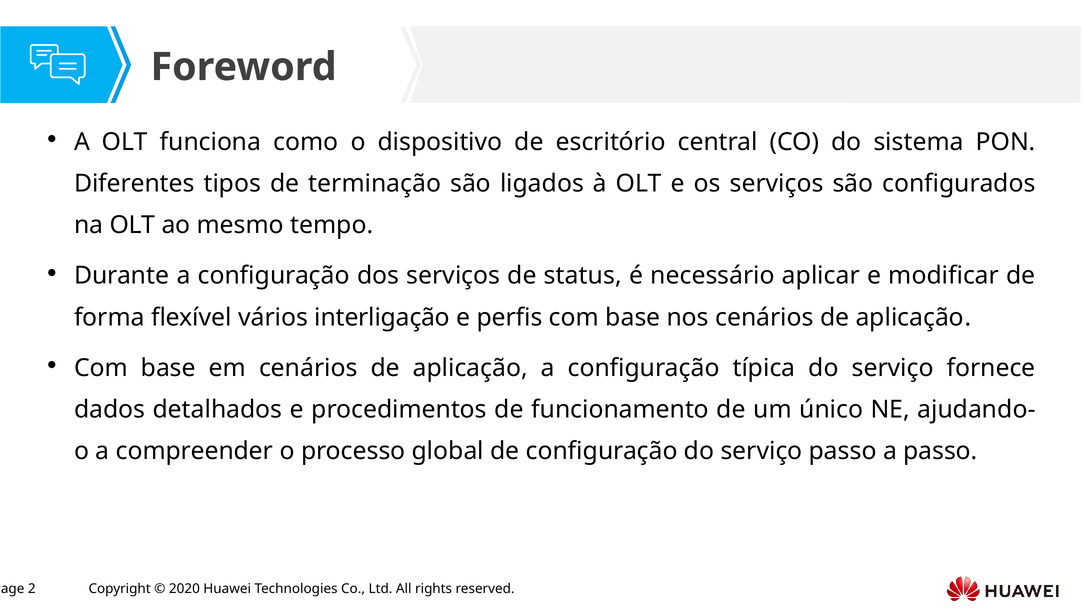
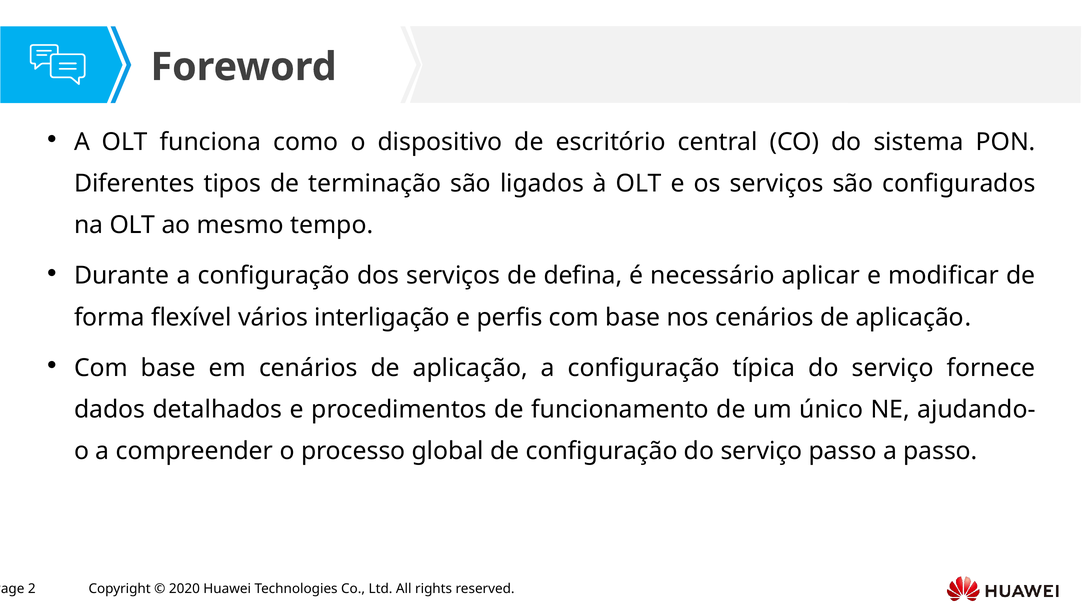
status: status -> defina (583, 276)
